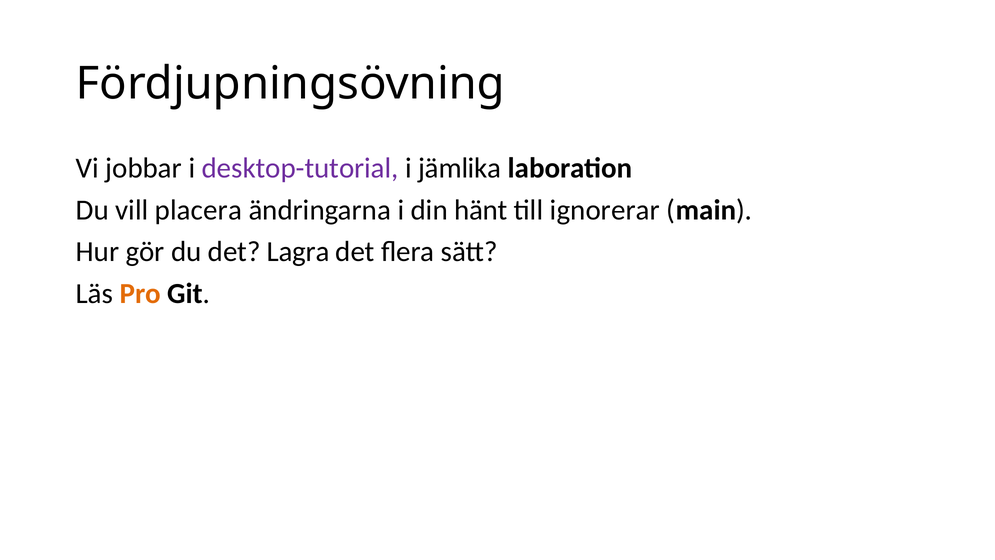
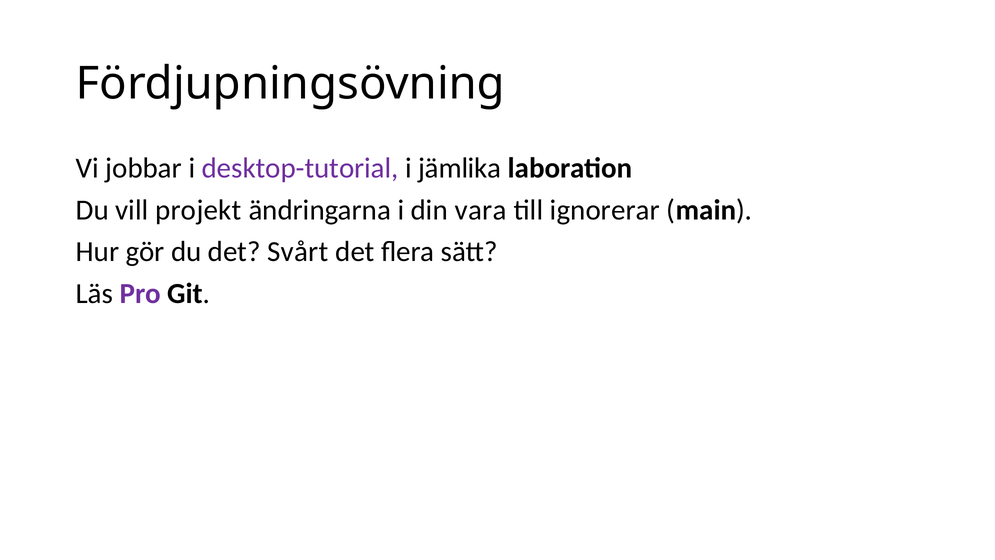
placera: placera -> projekt (198, 210)
hänt: hänt -> vara (481, 210)
Lagra: Lagra -> Svårt (298, 252)
Pro colour: orange -> purple (140, 293)
